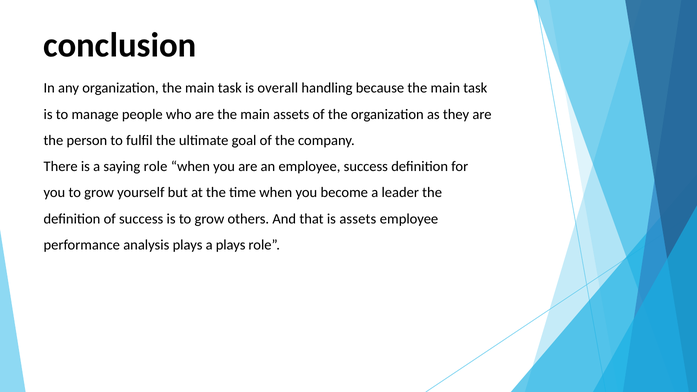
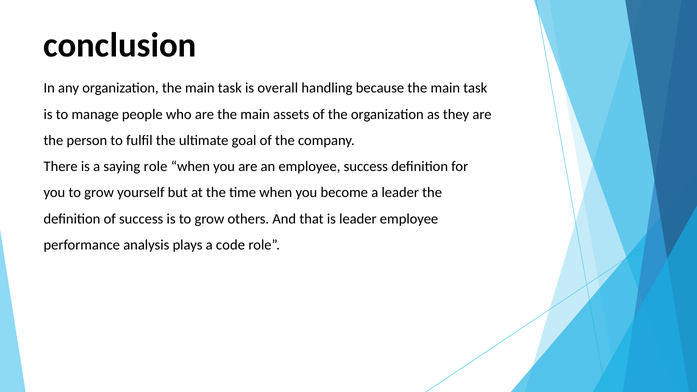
is assets: assets -> leader (358, 219)
a plays: plays -> code (231, 245)
